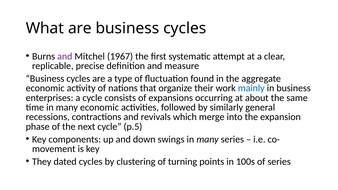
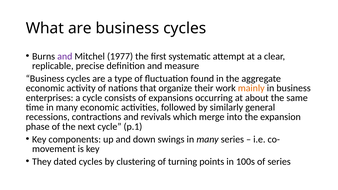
1967: 1967 -> 1977 (120, 56)
mainly colour: blue -> orange (251, 88)
p.5: p.5 -> p.1 (133, 127)
